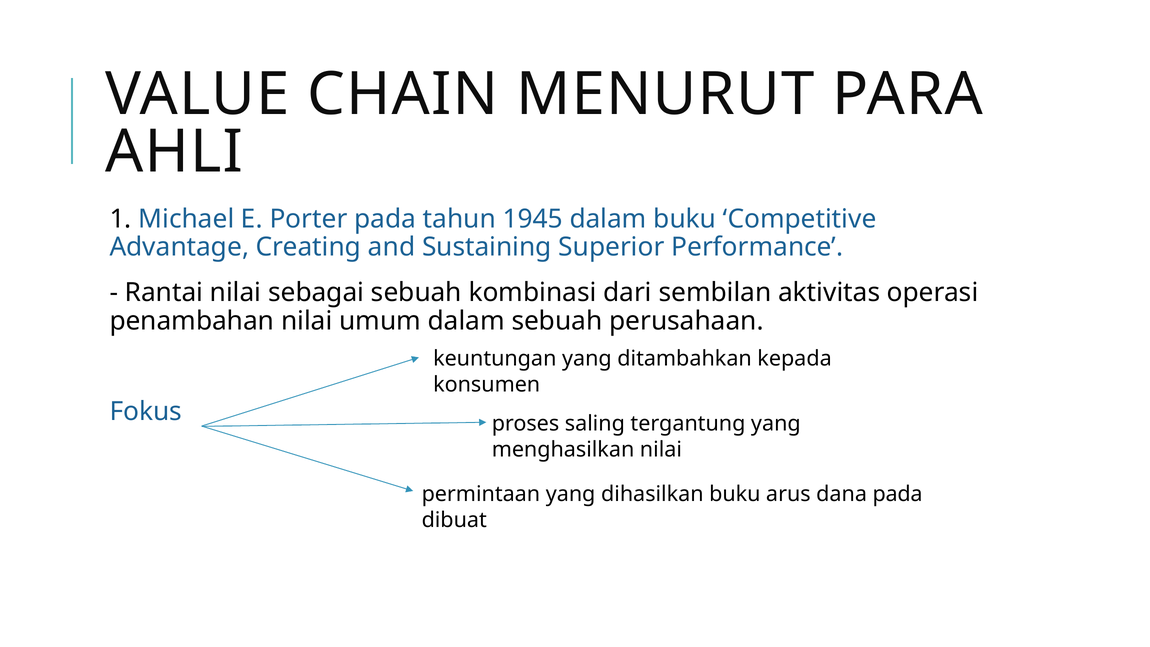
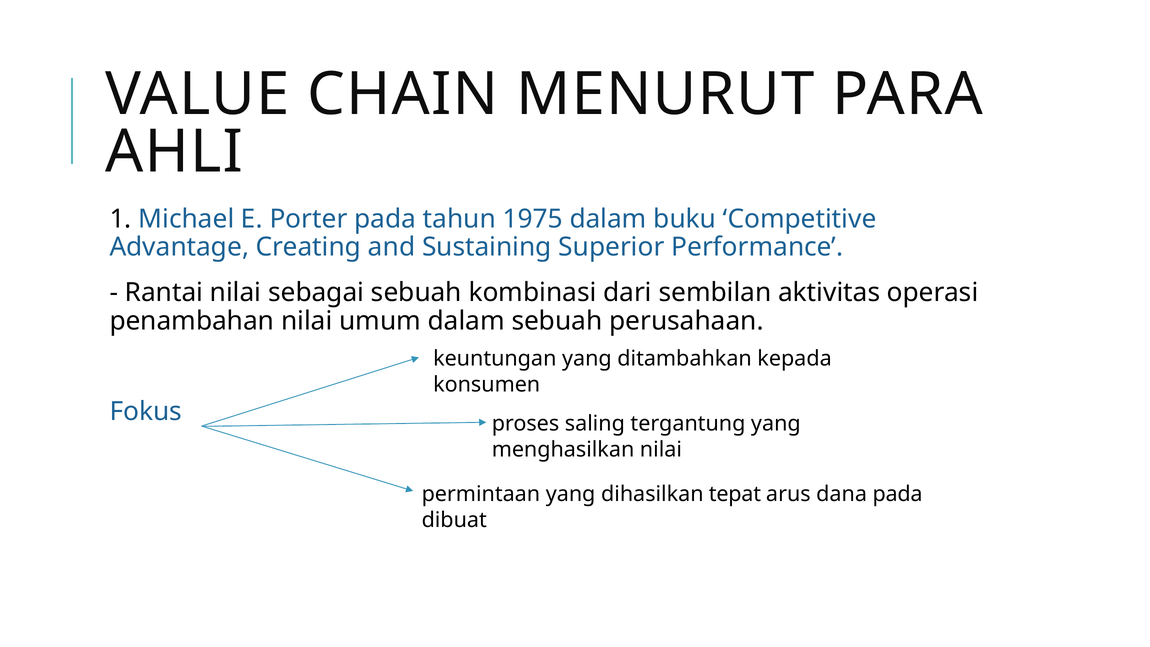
1945: 1945 -> 1975 (533, 219)
dihasilkan buku: buku -> tepat (735, 494)
